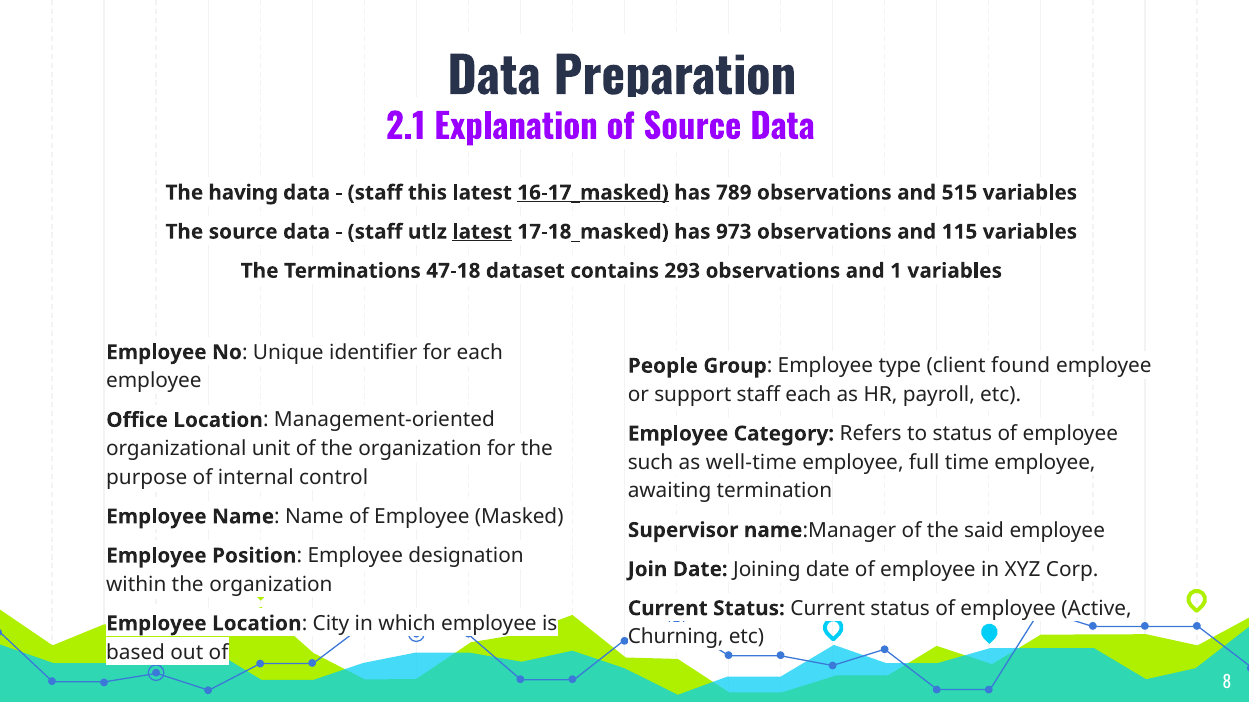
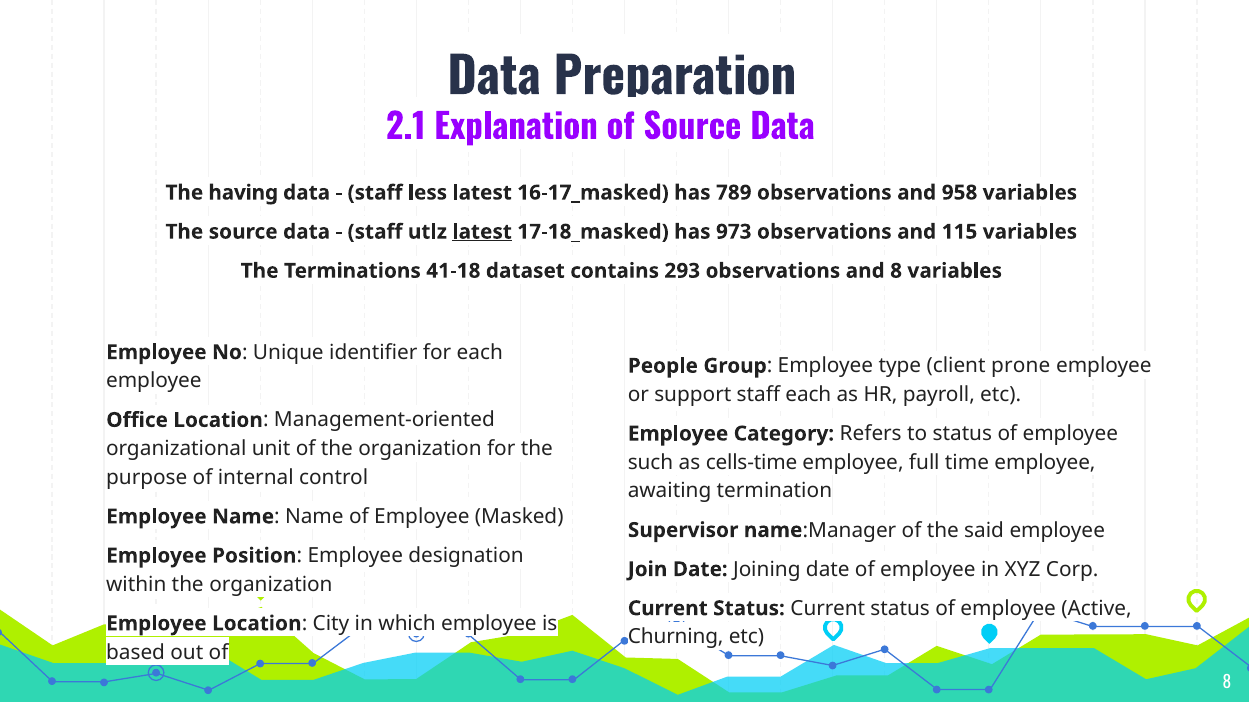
this: this -> less (427, 193)
16-17_masked underline: present -> none (593, 193)
515: 515 -> 958 (960, 193)
47-18: 47-18 -> 41-18 (453, 271)
and 1: 1 -> 8 (896, 271)
found: found -> prone (1021, 366)
well-time: well-time -> cells-time (752, 463)
